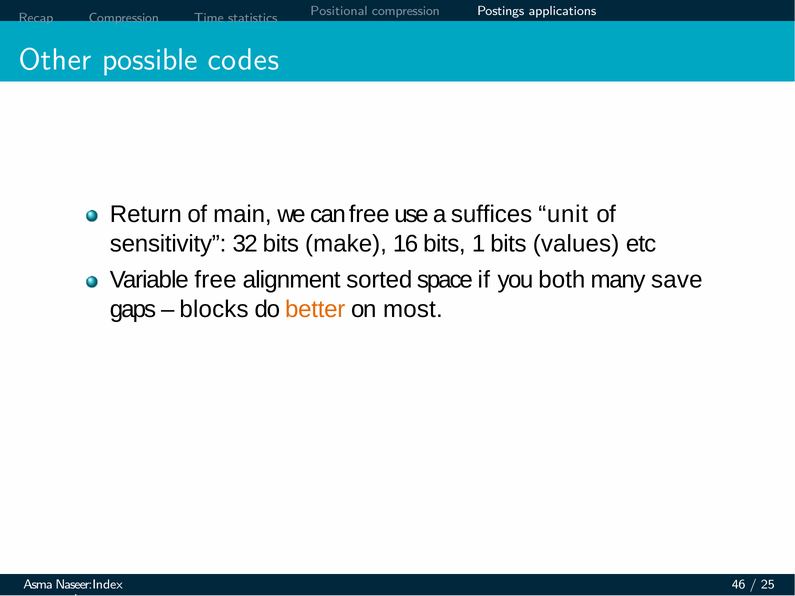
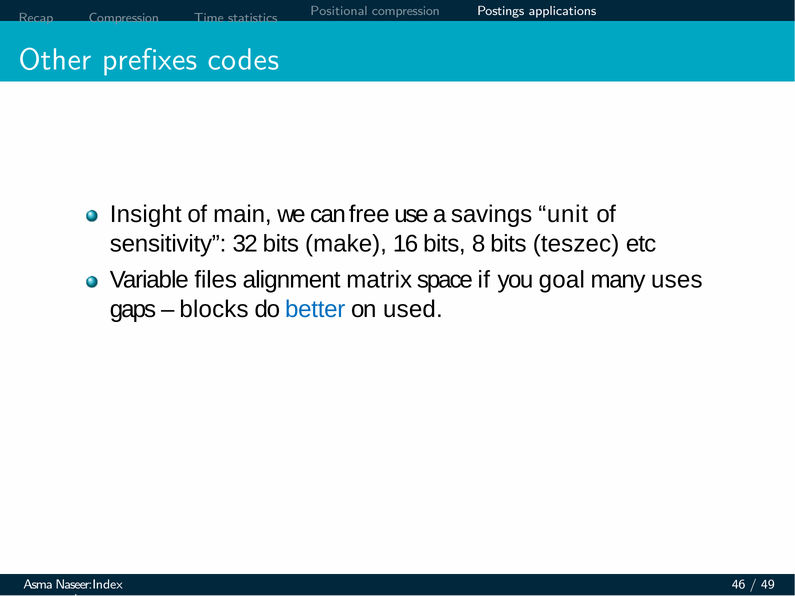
possible: possible -> prefixes (150, 60)
Return: Return -> Insight (146, 215)
suffices: suffices -> savings (492, 215)
1: 1 -> 8 (479, 244)
values: values -> teszec (576, 244)
Variable free: free -> files (216, 280)
sorted: sorted -> matrix (379, 280)
both: both -> goal (562, 280)
save: save -> uses (677, 280)
better colour: orange -> blue (315, 310)
most: most -> used (413, 310)
25: 25 -> 49 (768, 585)
